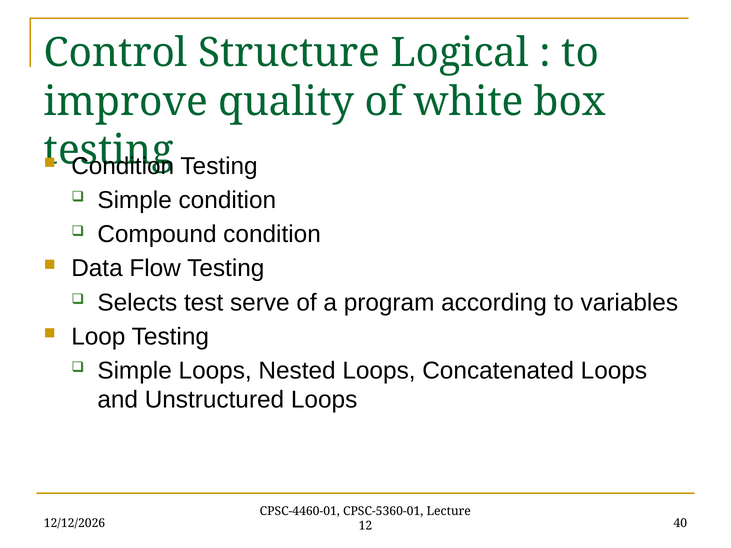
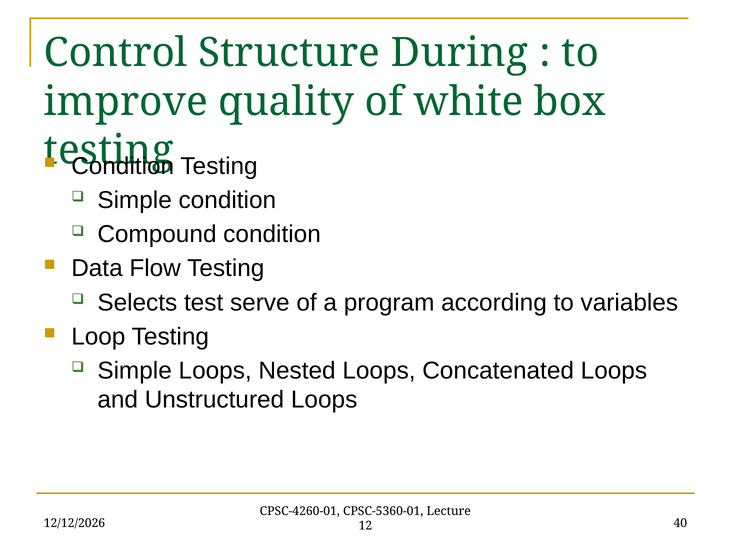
Logical: Logical -> During (459, 53)
CPSC-4460-01: CPSC-4460-01 -> CPSC-4260-01 (300, 511)
